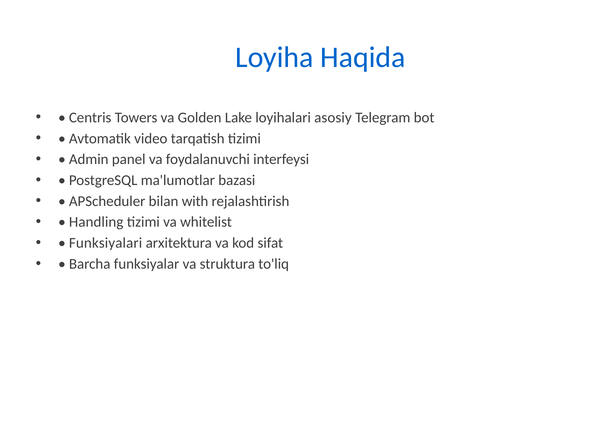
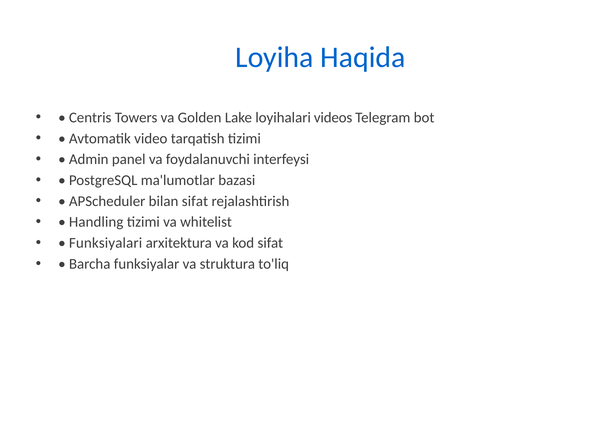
asosiy: asosiy -> videos (333, 117)
bilan with: with -> sifat (195, 201)
